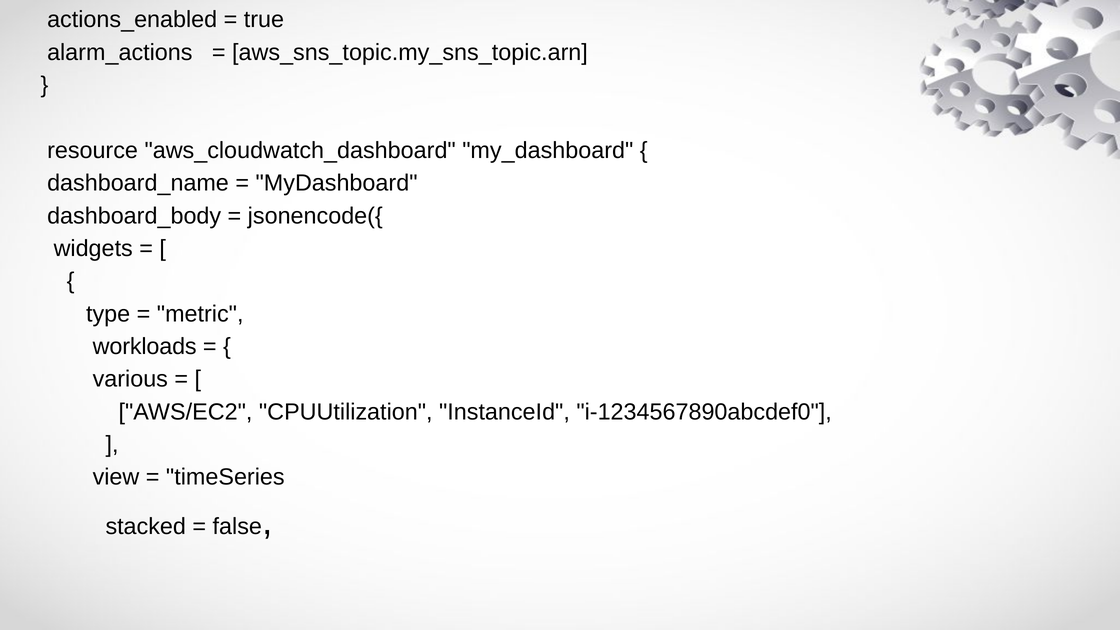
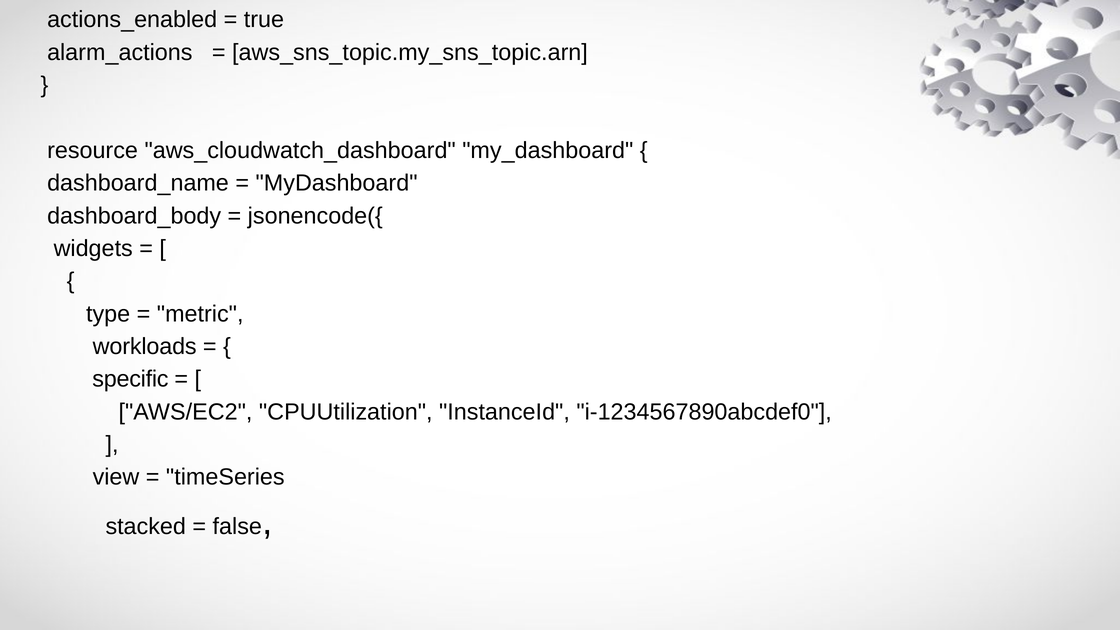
various: various -> specific (130, 379)
